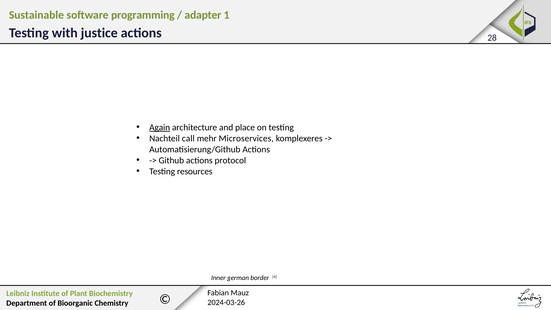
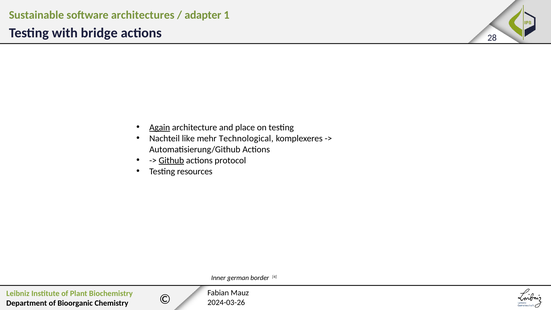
programming: programming -> architectures (143, 15)
justice: justice -> bridge (99, 33)
call: call -> like (188, 138)
Microservices: Microservices -> Technological (246, 138)
Github underline: none -> present (171, 160)
